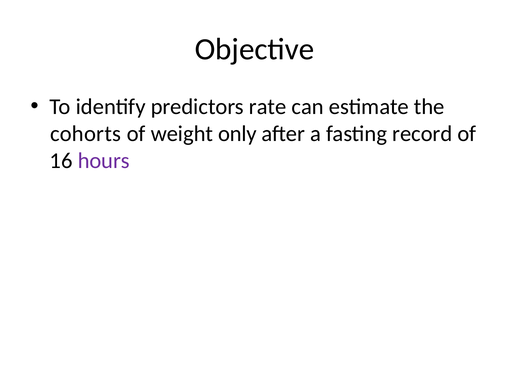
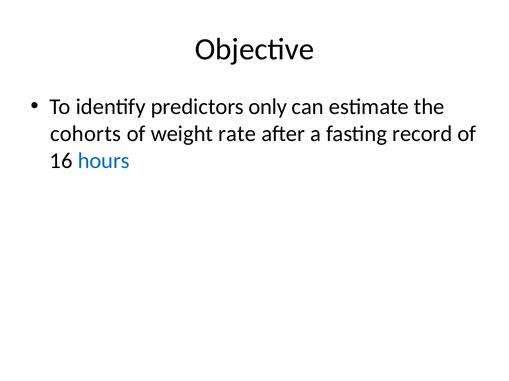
rate: rate -> only (268, 107)
only: only -> rate (237, 134)
hours colour: purple -> blue (104, 161)
